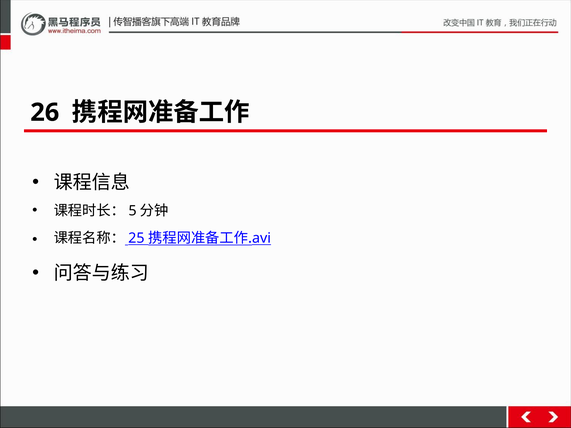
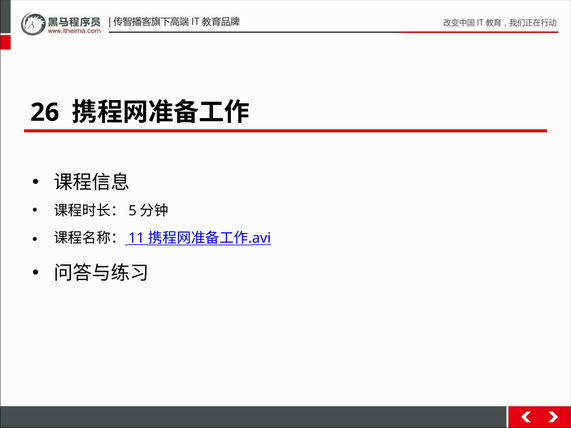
25: 25 -> 11 (136, 238)
